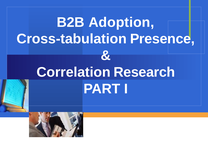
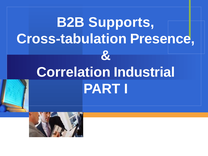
Adoption: Adoption -> Supports (121, 22)
Research: Research -> Industrial (144, 72)
